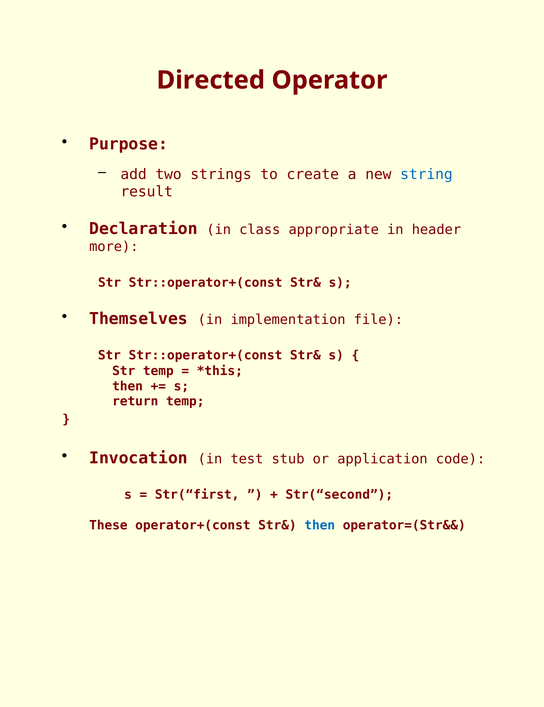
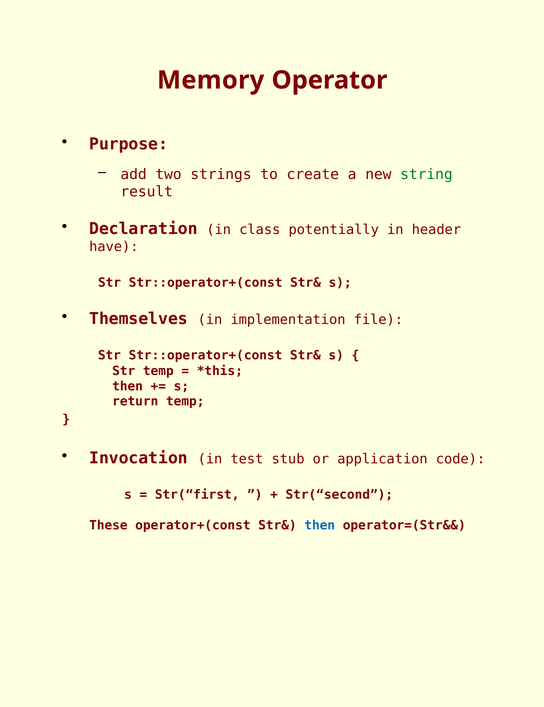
Directed: Directed -> Memory (211, 80)
string colour: blue -> green (426, 174)
appropriate: appropriate -> potentially (334, 230)
more: more -> have (114, 247)
